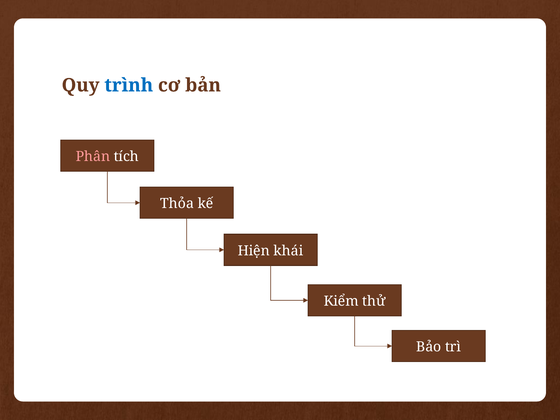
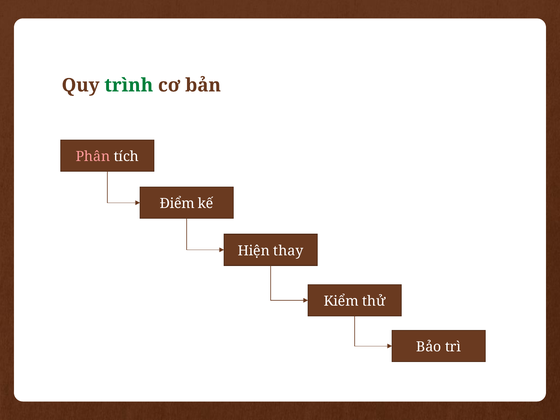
trình colour: blue -> green (129, 85)
Thỏa: Thỏa -> Điểm (177, 204)
khái: khái -> thay (288, 251)
